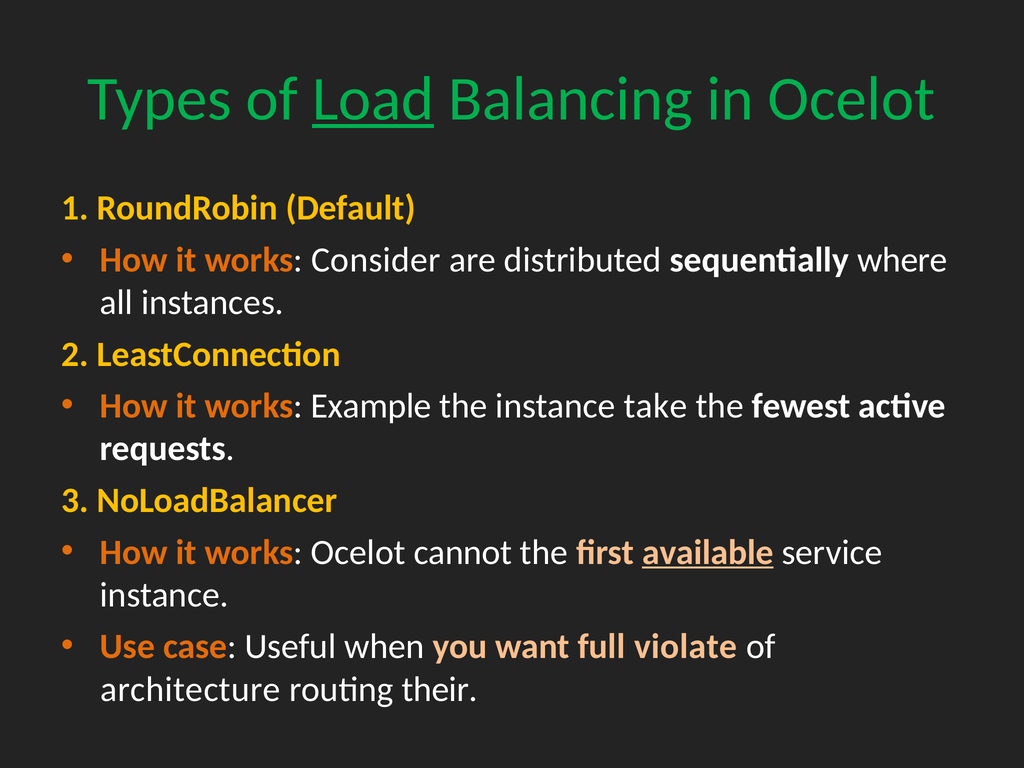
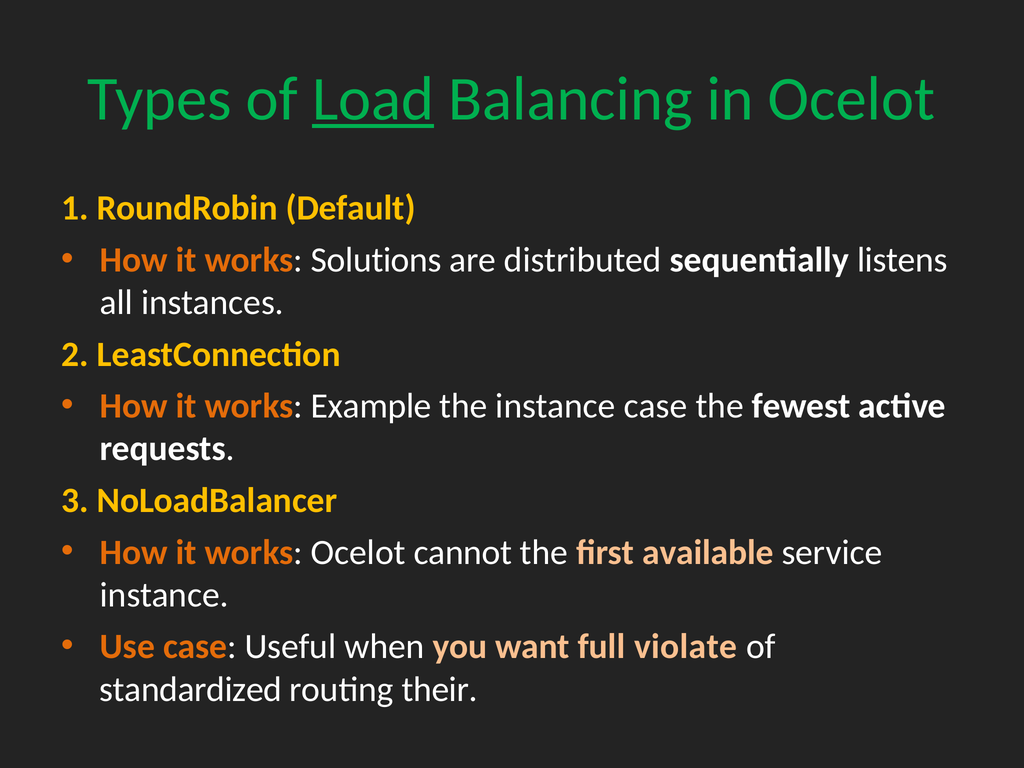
Consider: Consider -> Solutions (376, 260)
where: where -> listens (902, 260)
instance take: take -> case (656, 406)
available underline: present -> none (708, 552)
architecture: architecture -> standardized (191, 689)
